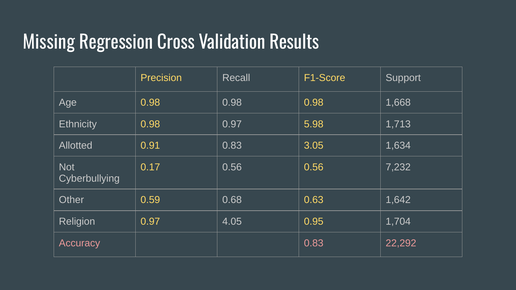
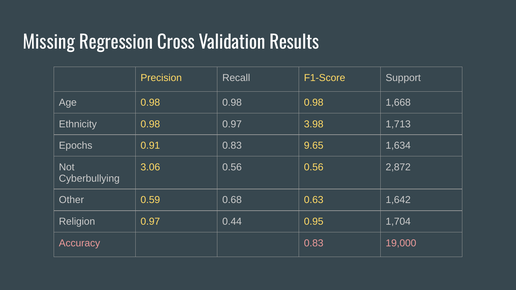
5.98: 5.98 -> 3.98 (314, 124)
Allotted: Allotted -> Epochs (76, 146)
3.05: 3.05 -> 9.65 (314, 146)
0.17: 0.17 -> 3.06 (150, 167)
7,232: 7,232 -> 2,872 (398, 167)
4.05: 4.05 -> 0.44 (232, 222)
22,292: 22,292 -> 19,000 (401, 243)
